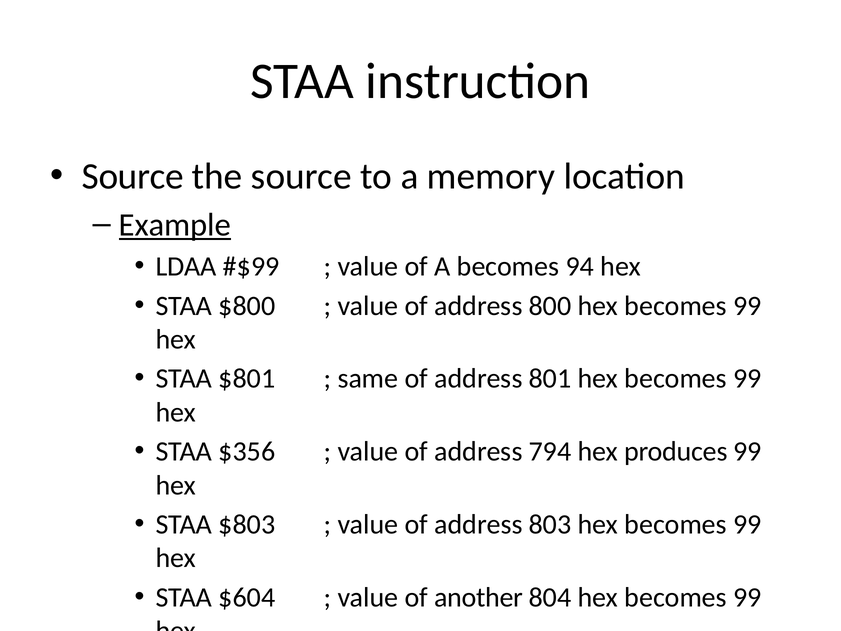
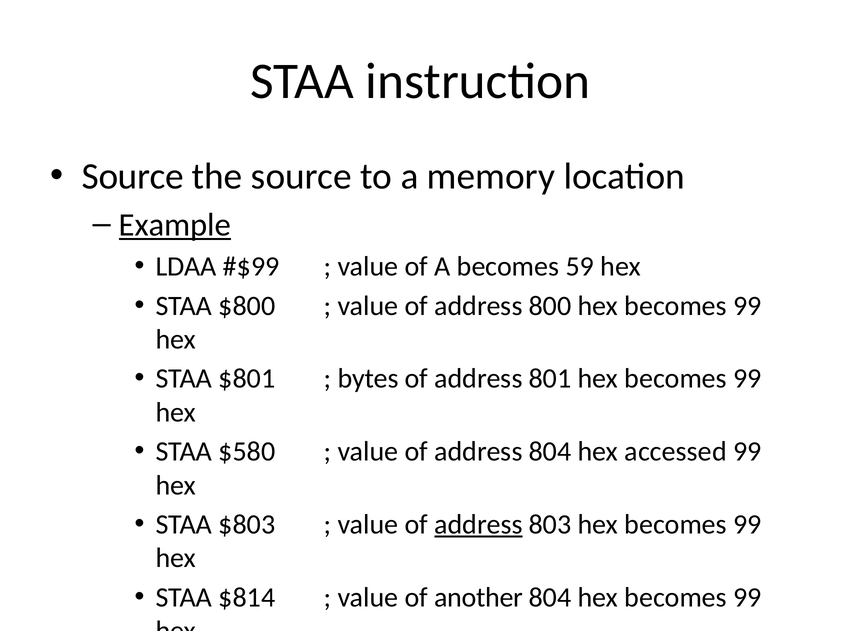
94: 94 -> 59 (580, 266)
same: same -> bytes (368, 379)
$356: $356 -> $580 (247, 451)
address 794: 794 -> 804 (550, 451)
produces: produces -> accessed (676, 451)
address underline: none -> present (478, 524)
$604: $604 -> $814 (247, 597)
